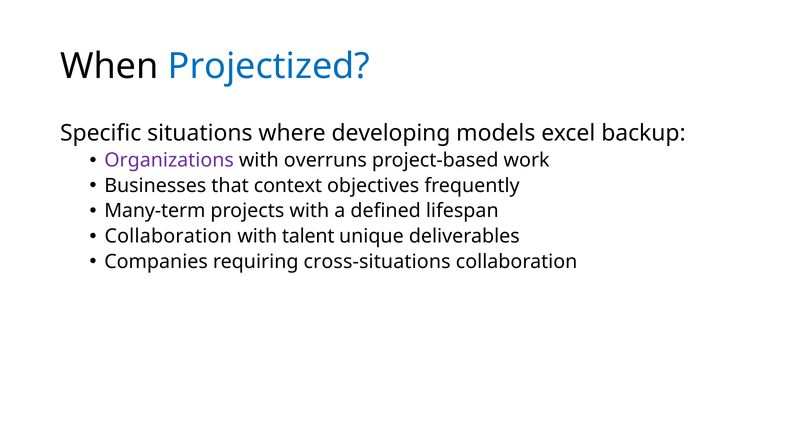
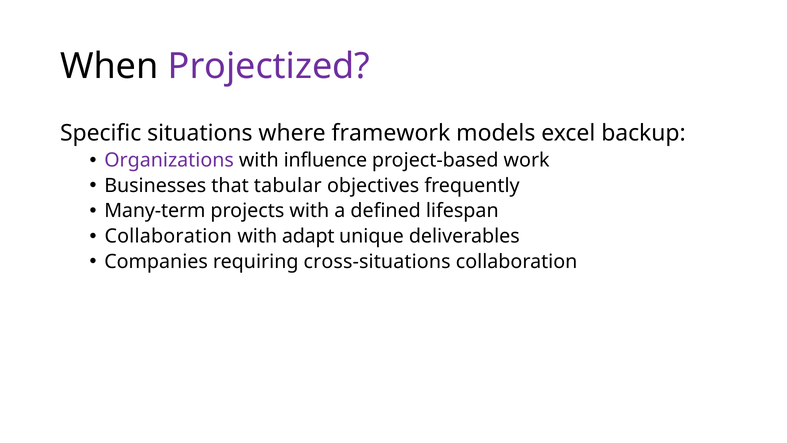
Projectized colour: blue -> purple (269, 66)
developing: developing -> framework (391, 133)
overruns: overruns -> influence (325, 160)
context: context -> tabular (288, 186)
talent: talent -> adapt (308, 236)
